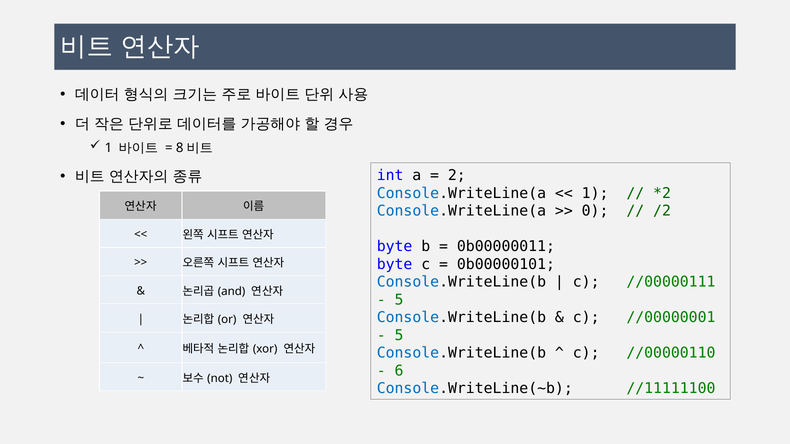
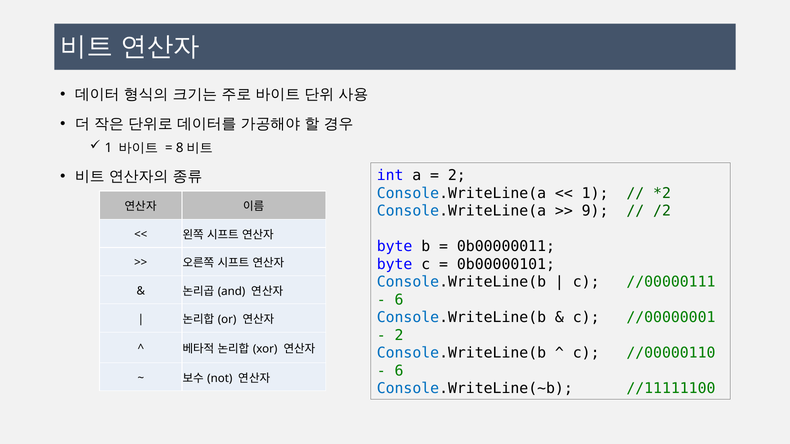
0: 0 -> 9 (595, 211)
5: 5 -> 6 (399, 300)
5: 5 -> 2 (399, 336)
